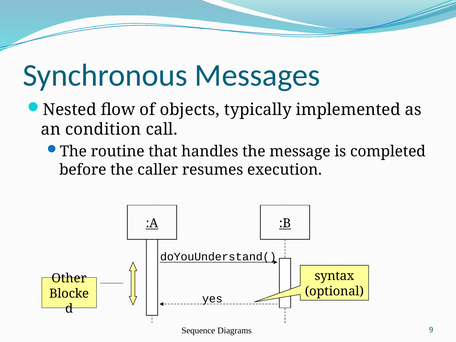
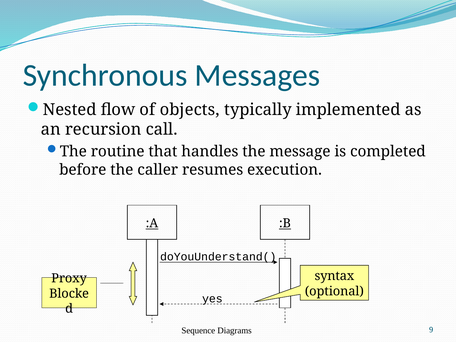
condition: condition -> recursion (103, 130)
Other: Other -> Proxy (69, 278)
